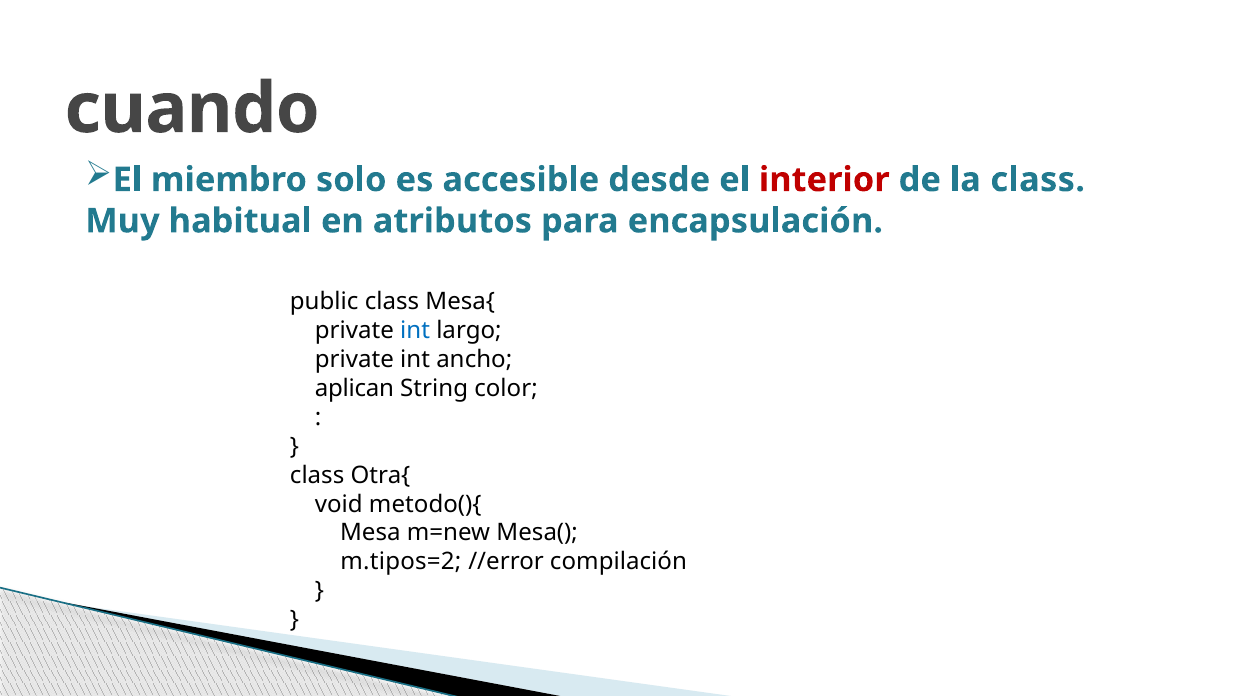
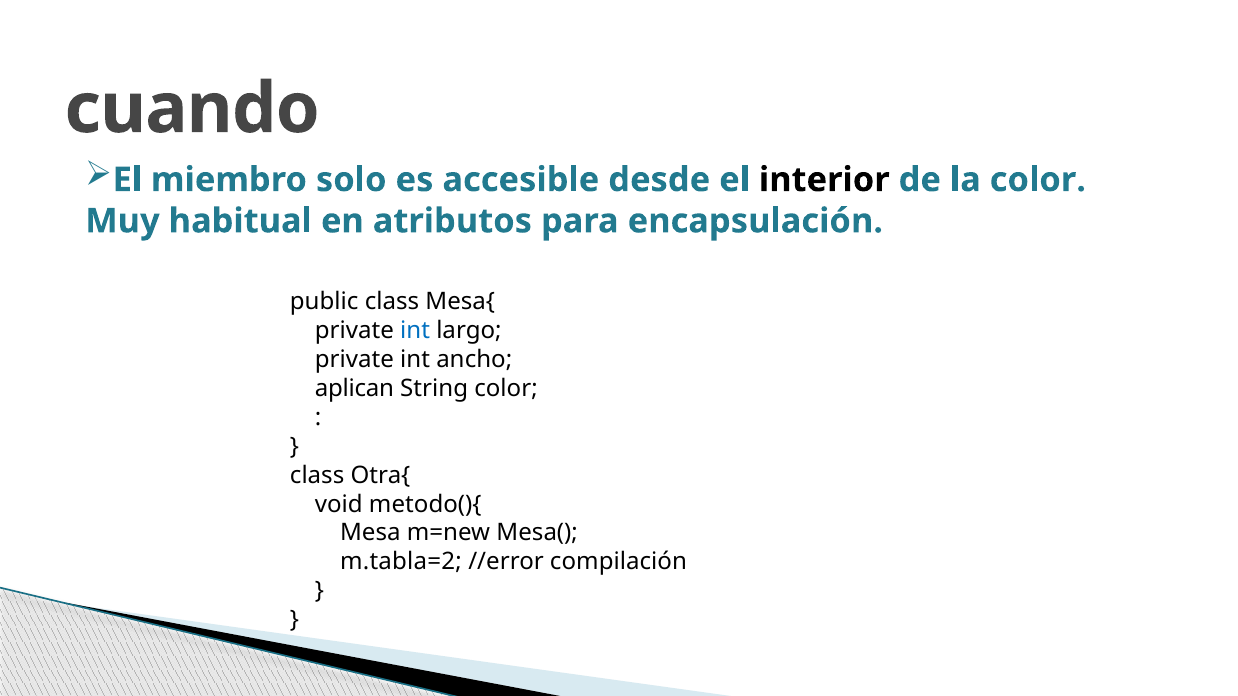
interior colour: red -> black (824, 180)
la class: class -> color (1038, 180)
m.tipos=2: m.tipos=2 -> m.tabla=2 (401, 562)
